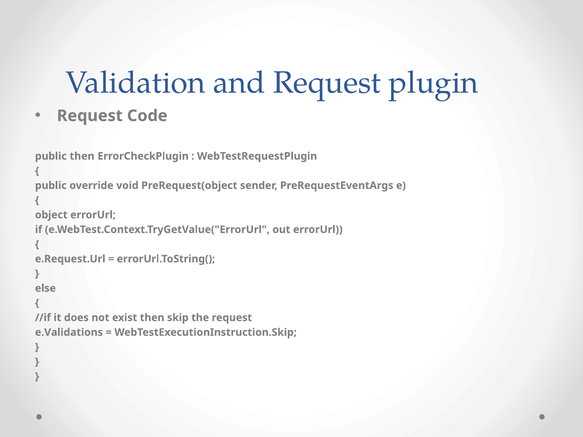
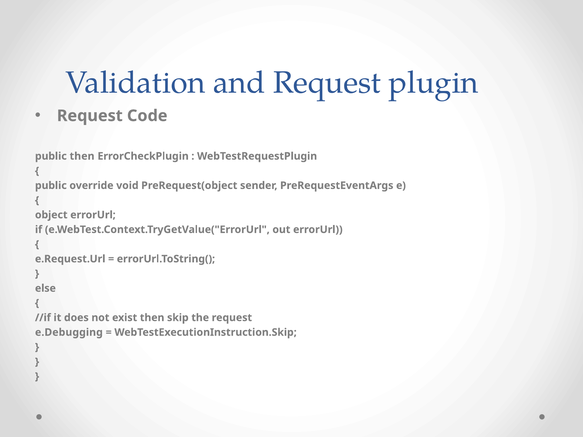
e.Validations: e.Validations -> e.Debugging (69, 333)
